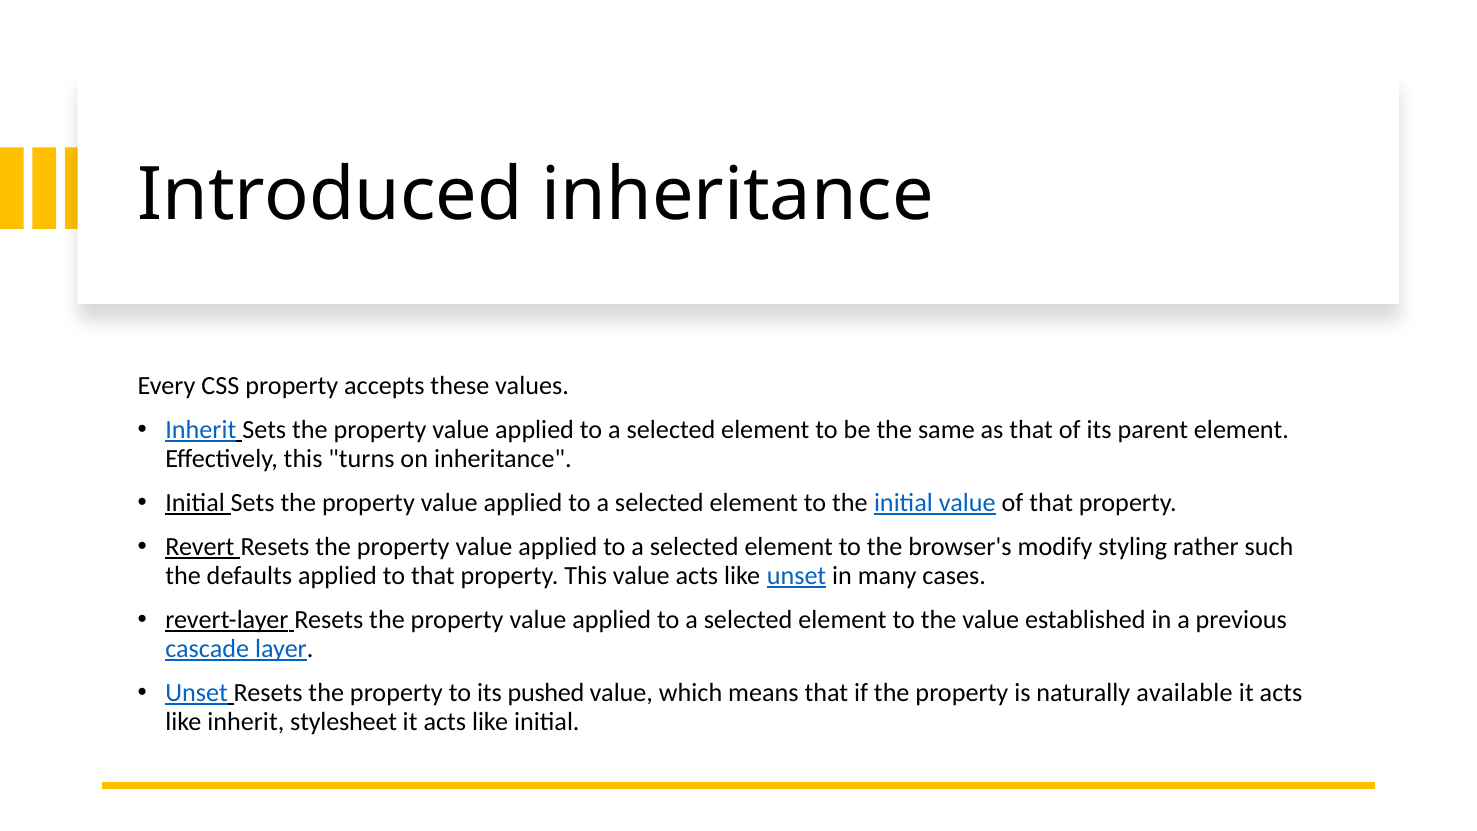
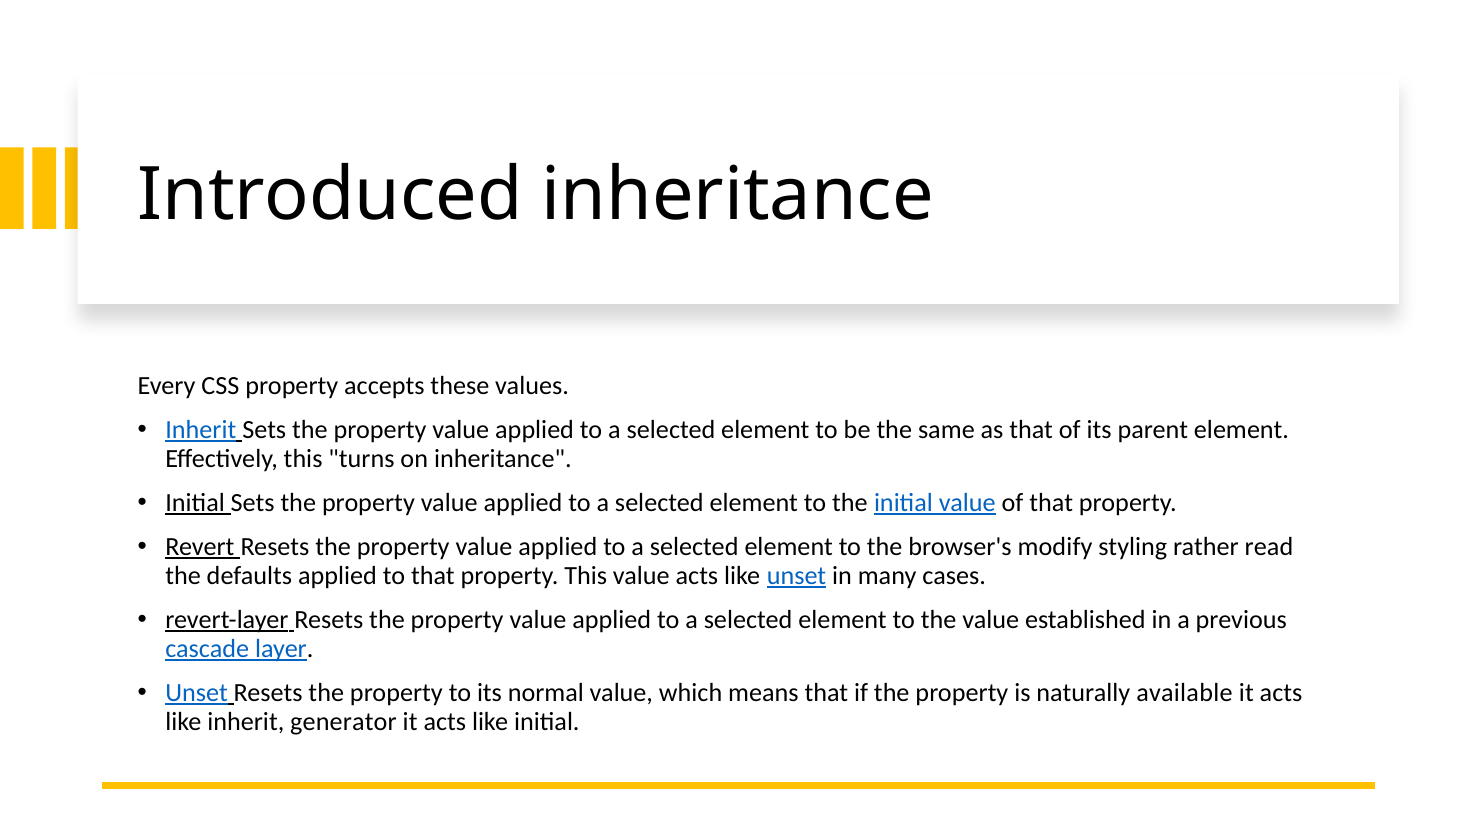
such: such -> read (1269, 547)
pushed: pushed -> normal (546, 693)
stylesheet: stylesheet -> generator (343, 721)
